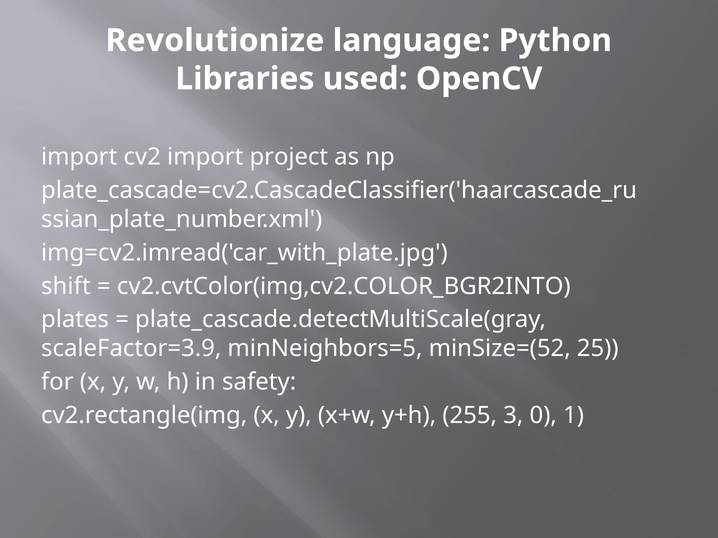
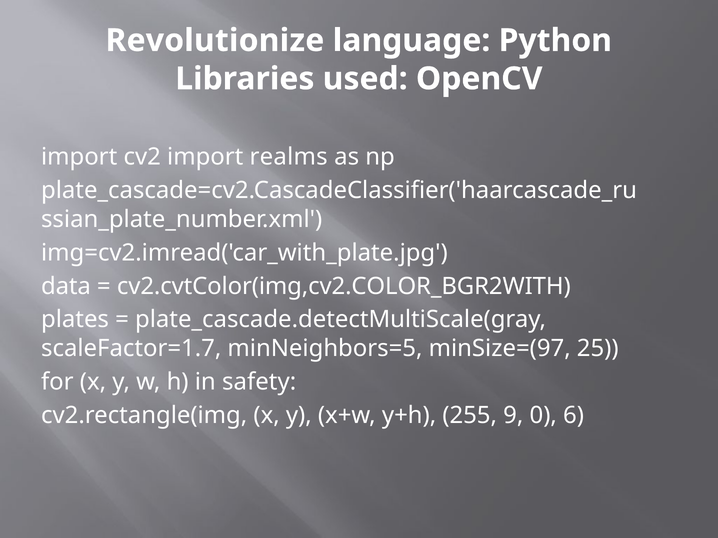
project: project -> realms (289, 157)
shift: shift -> data (66, 286)
cv2.cvtColor(img,cv2.COLOR_BGR2INTO: cv2.cvtColor(img,cv2.COLOR_BGR2INTO -> cv2.cvtColor(img,cv2.COLOR_BGR2WITH (344, 286)
scaleFactor=3.9: scaleFactor=3.9 -> scaleFactor=1.7 (131, 349)
minSize=(52: minSize=(52 -> minSize=(97 (500, 349)
3: 3 -> 9 (513, 416)
1: 1 -> 6 (574, 416)
